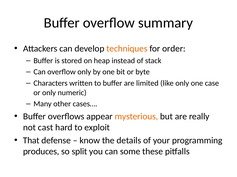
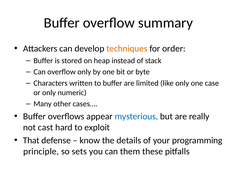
mysterious colour: orange -> blue (136, 117)
produces: produces -> principle (41, 152)
split: split -> sets (79, 152)
some: some -> them (130, 152)
